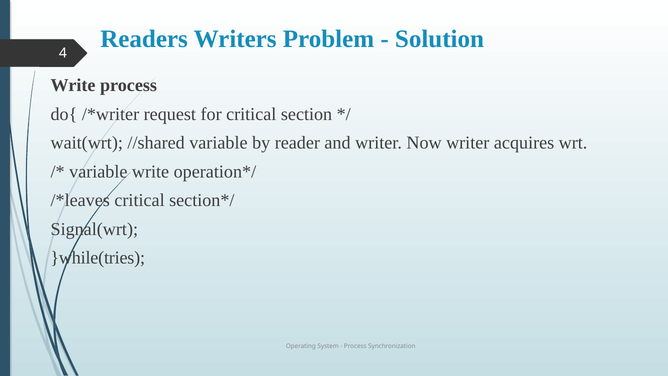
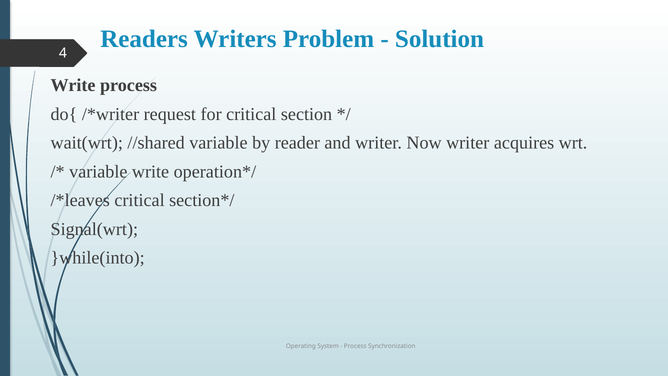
}while(tries: }while(tries -> }while(into (98, 258)
